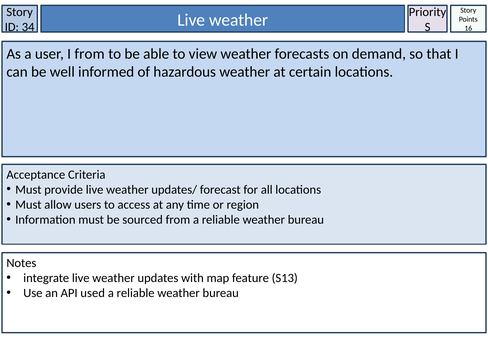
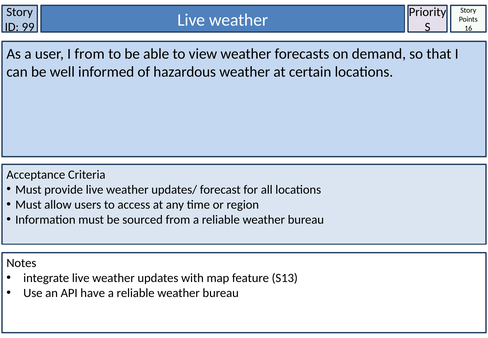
34: 34 -> 99 (28, 27)
used: used -> have (93, 293)
